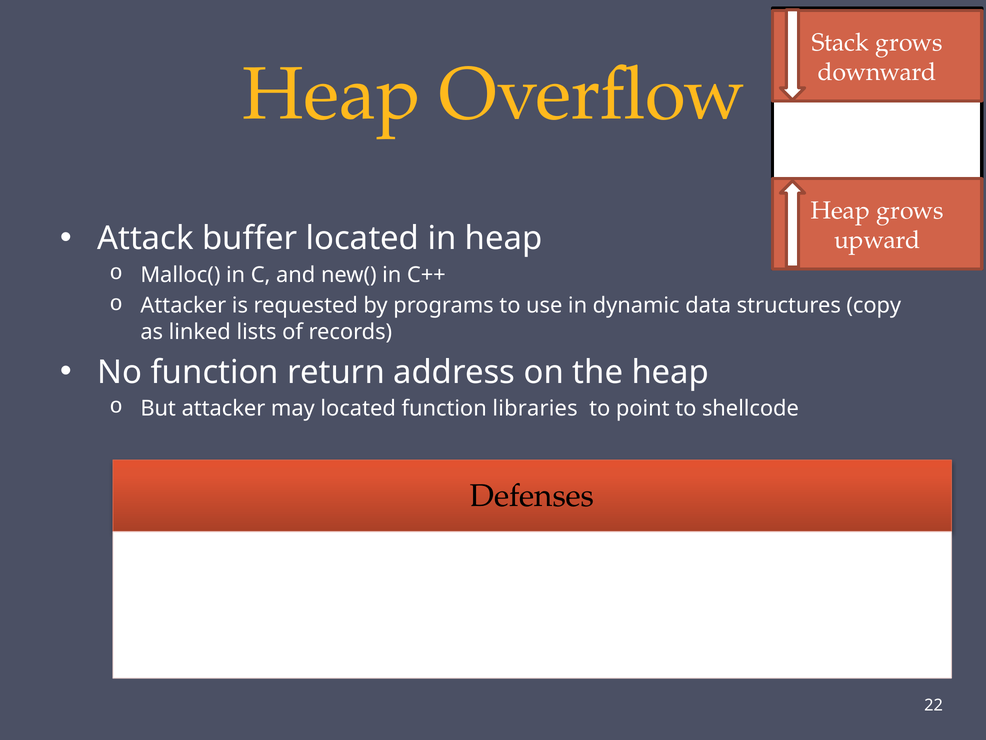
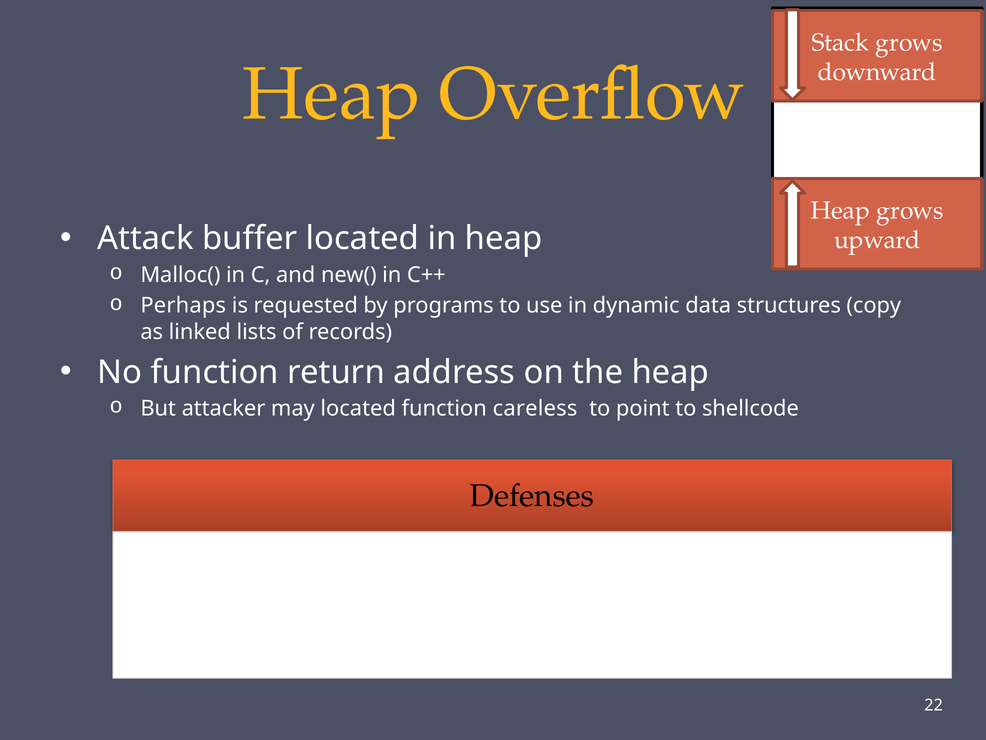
Attacker: Attacker -> Perhaps (183, 306)
libraries: libraries -> careless (535, 408)
